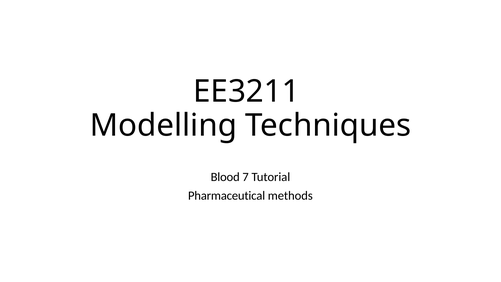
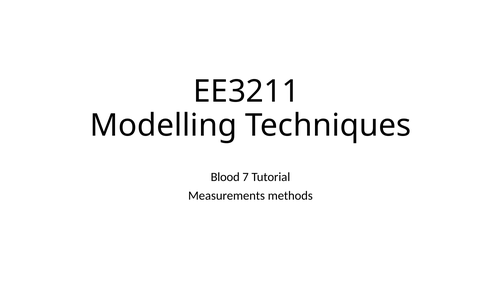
Pharmaceutical: Pharmaceutical -> Measurements (227, 196)
